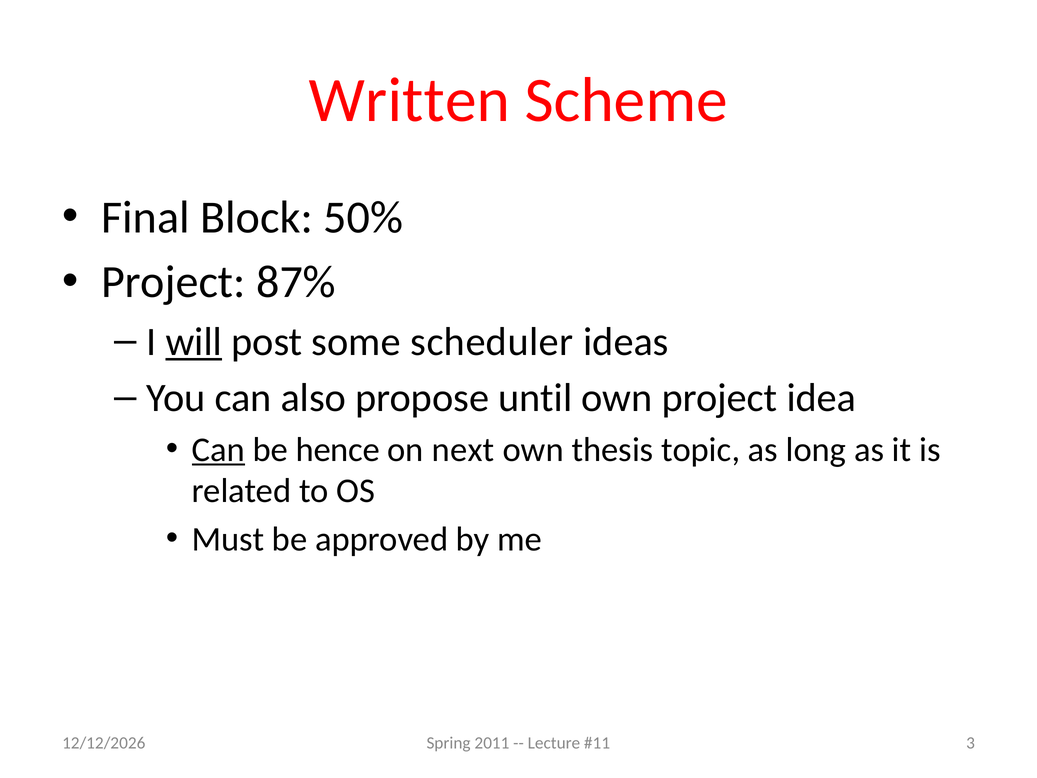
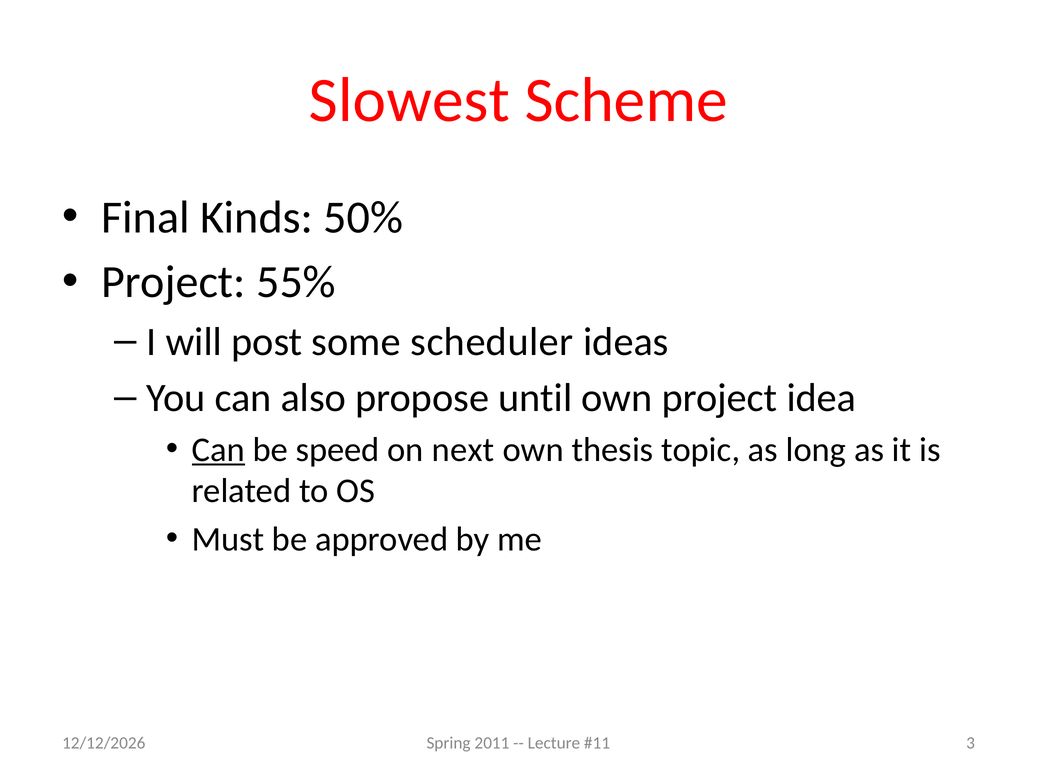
Written: Written -> Slowest (409, 100)
Block: Block -> Kinds (257, 218)
87%: 87% -> 55% (296, 282)
will underline: present -> none (194, 342)
hence: hence -> speed (338, 449)
